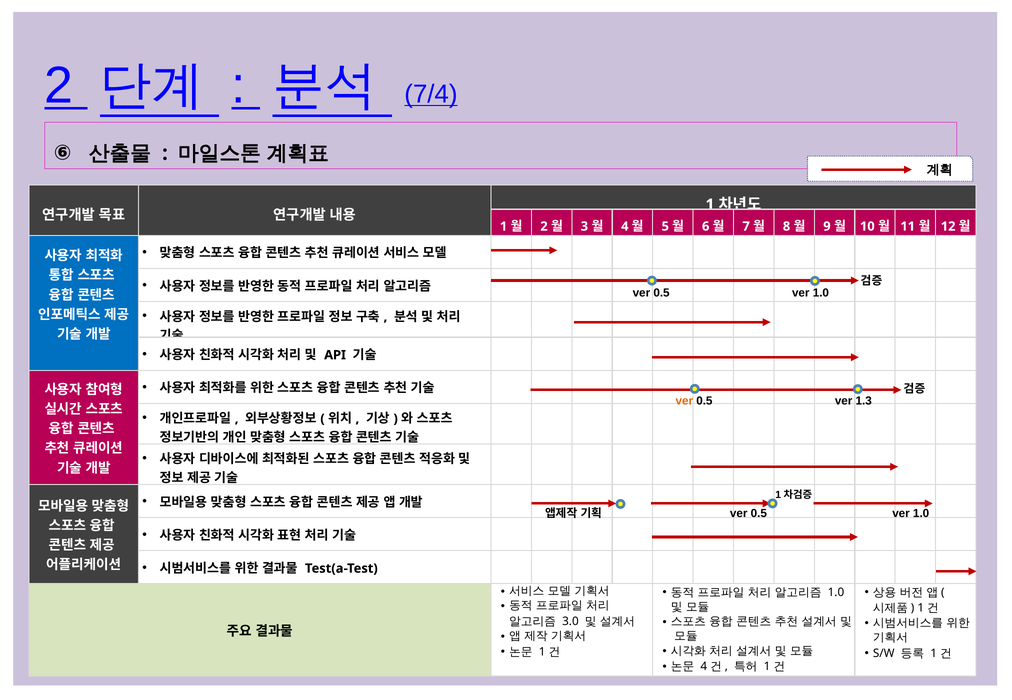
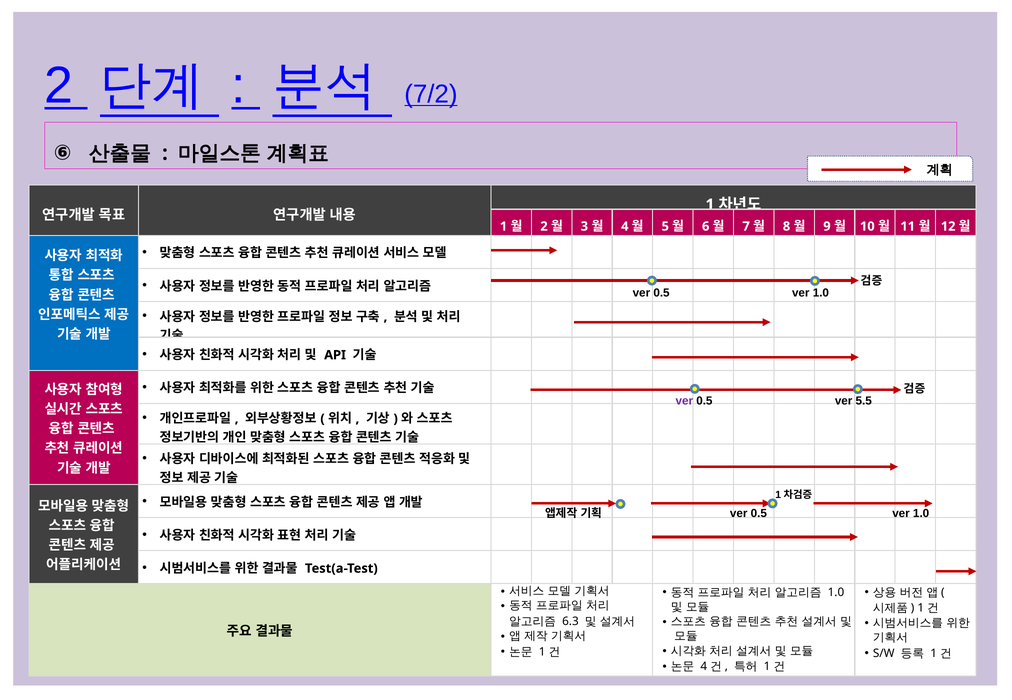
7/4: 7/4 -> 7/2 (431, 94)
ver colour: orange -> purple (684, 401)
1.3: 1.3 -> 5.5 (864, 401)
3.0: 3.0 -> 6.3 (570, 622)
